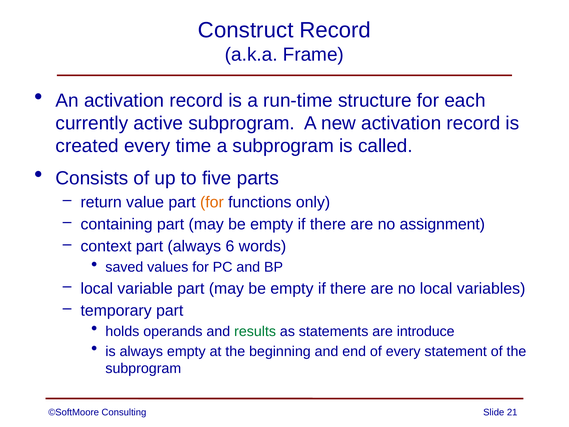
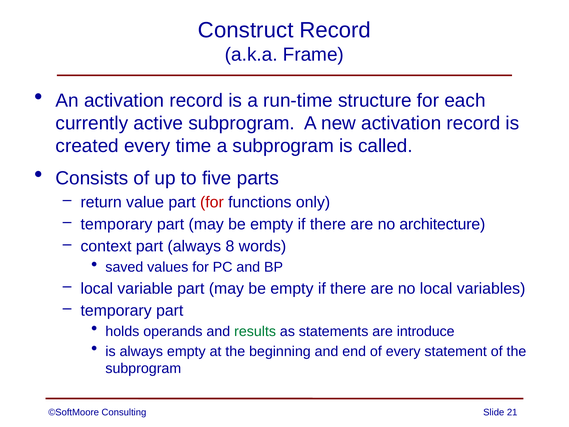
for colour: orange -> red (212, 202)
containing: containing -> temporary (116, 224)
assignment: assignment -> architecture (442, 224)
6: 6 -> 8 (230, 246)
